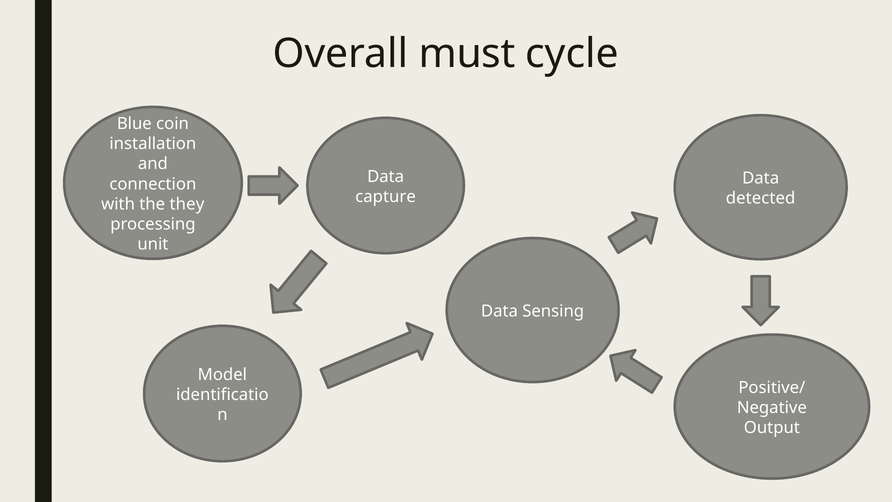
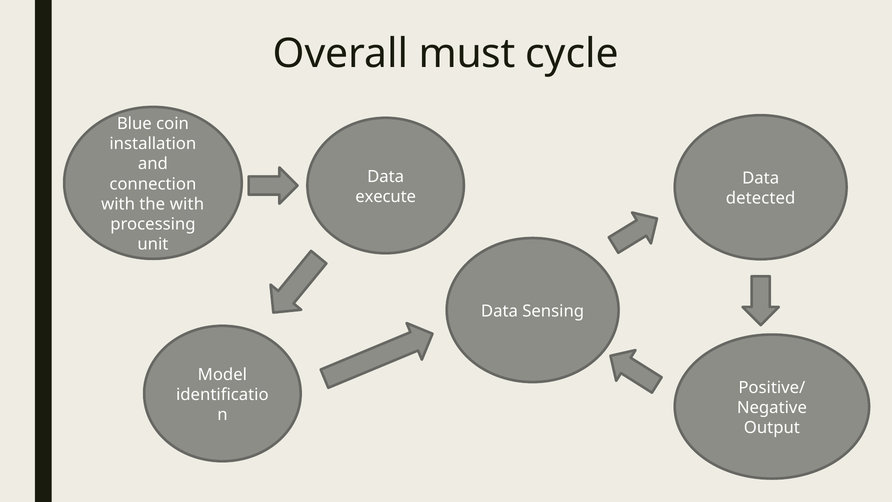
capture: capture -> execute (386, 197)
the they: they -> with (187, 204)
